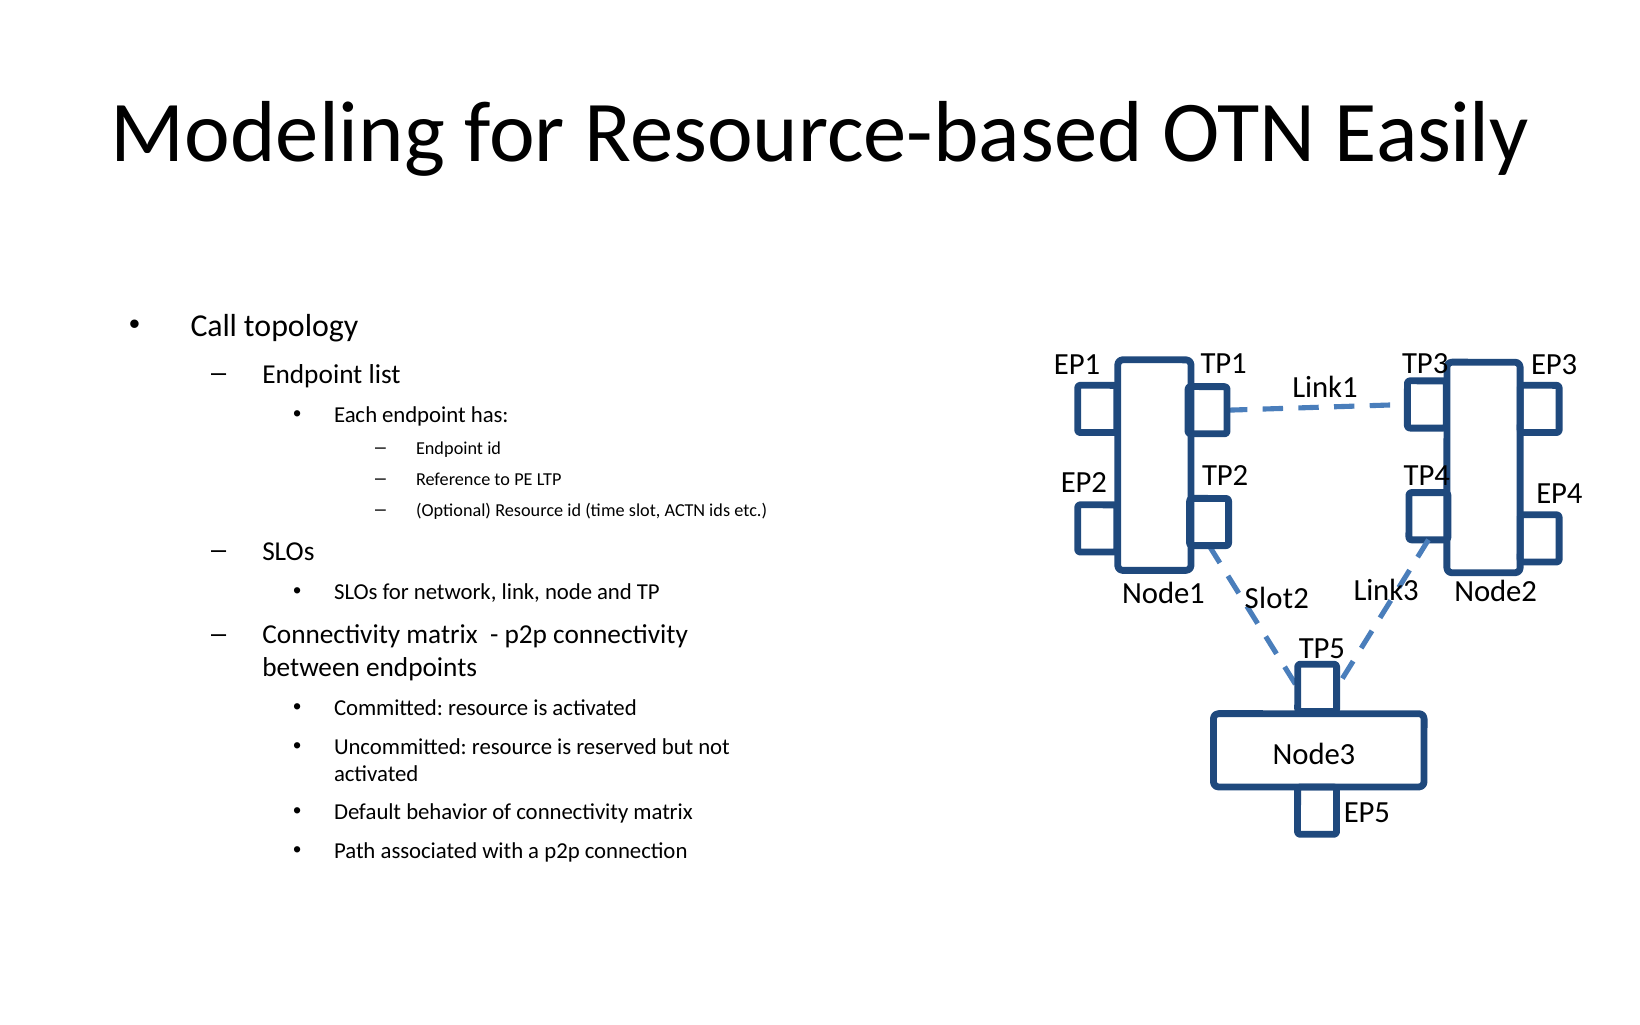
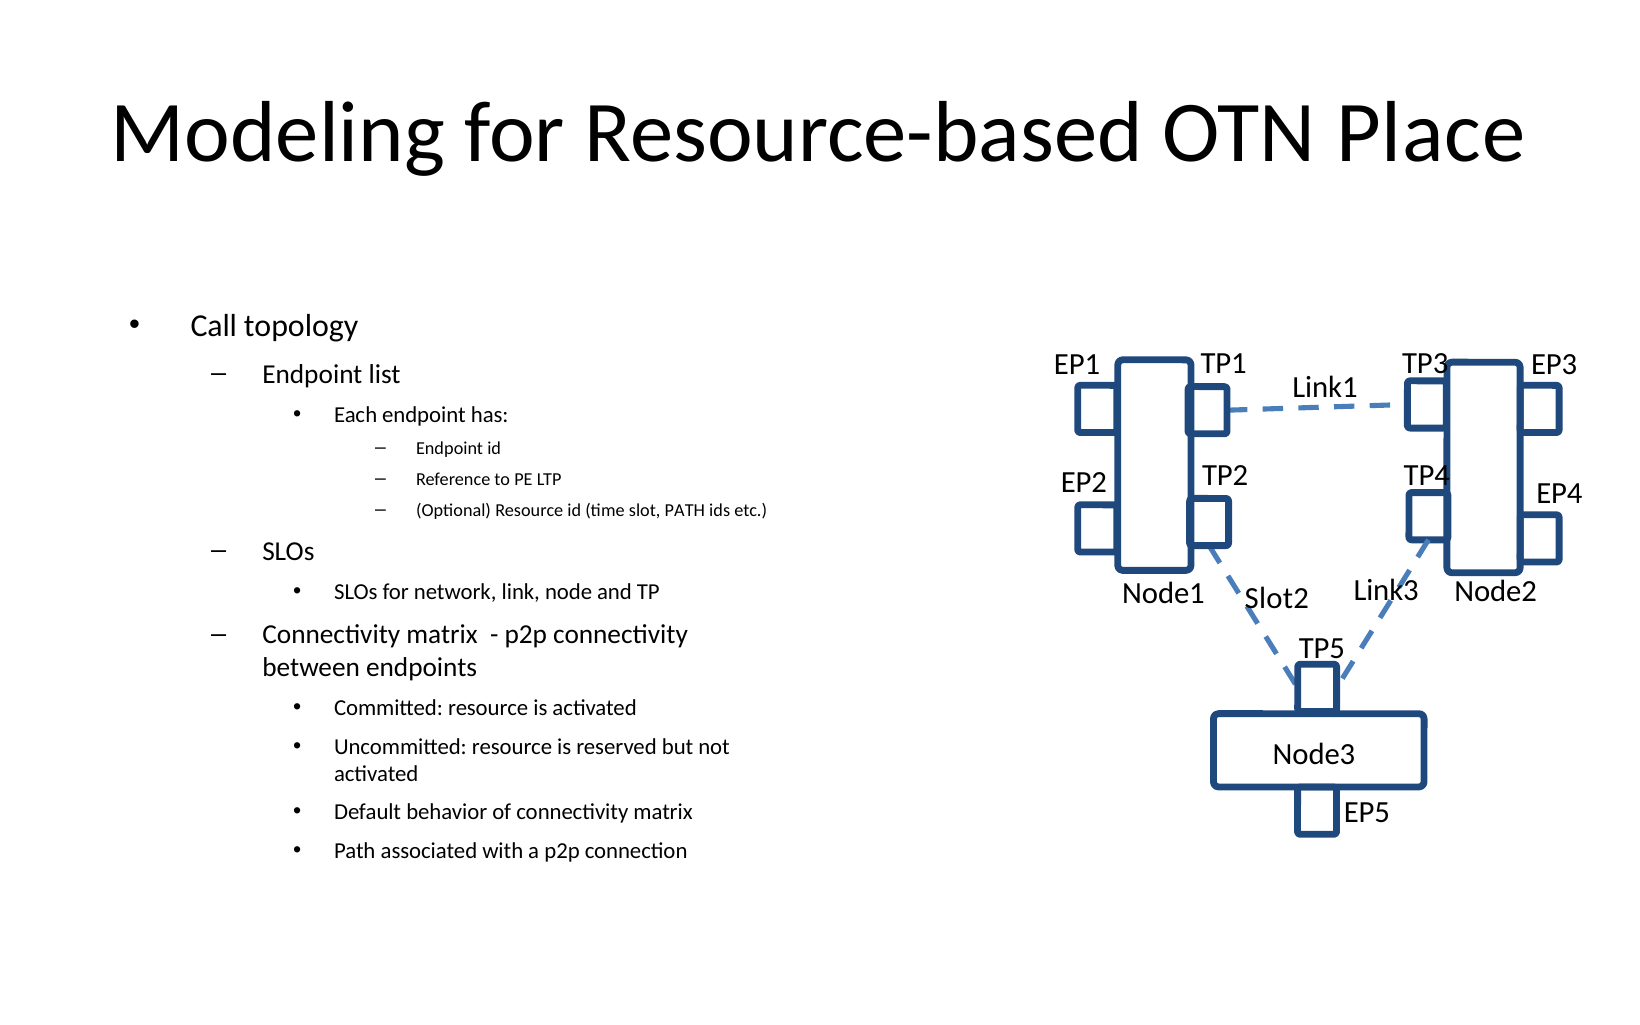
Easily: Easily -> Place (1431, 133)
slot ACTN: ACTN -> PATH (685, 510)
